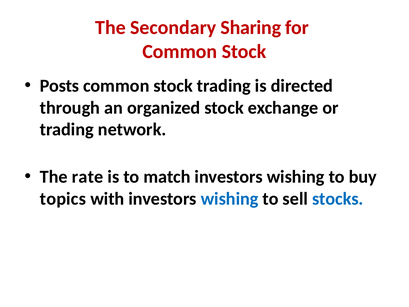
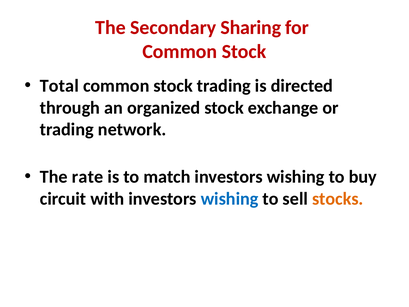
Posts: Posts -> Total (59, 86)
topics: topics -> circuit (63, 199)
stocks colour: blue -> orange (338, 199)
